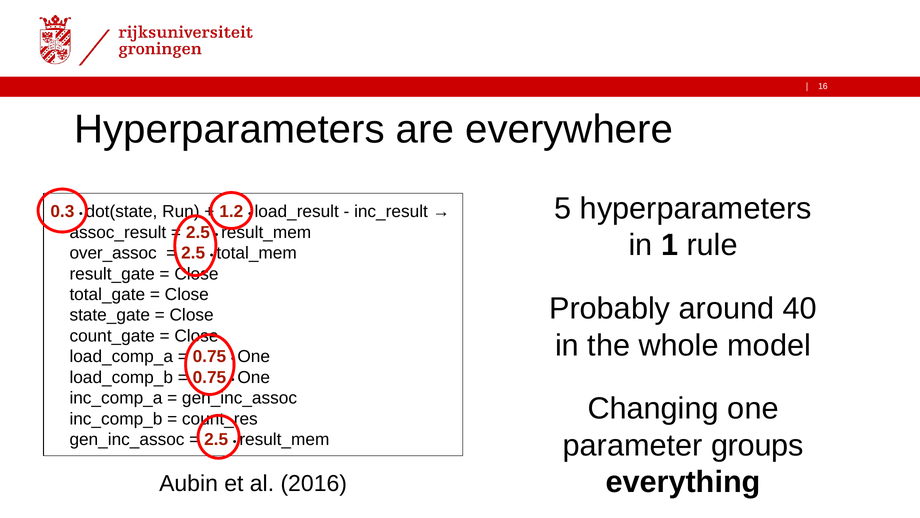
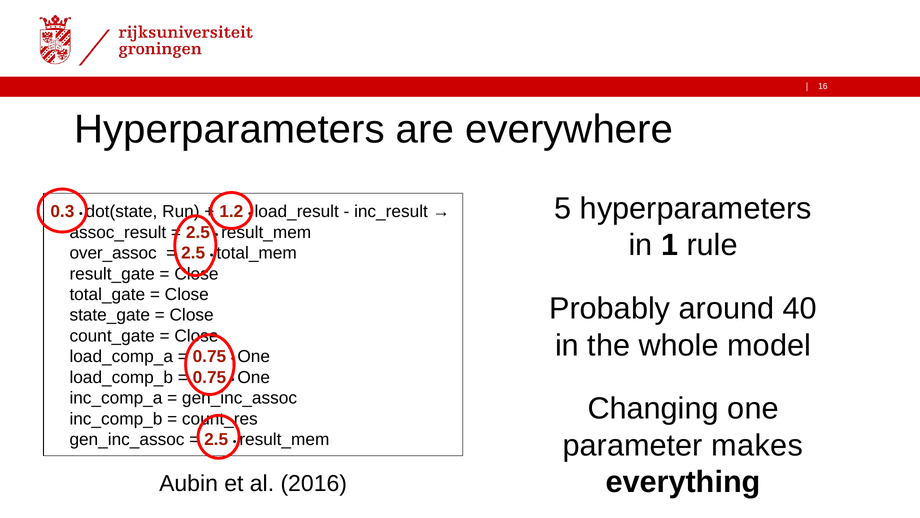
groups: groups -> makes (757, 445)
